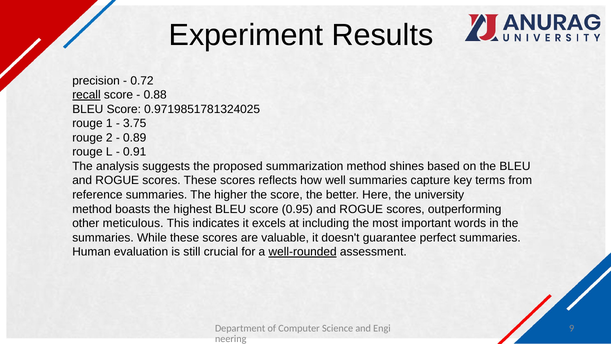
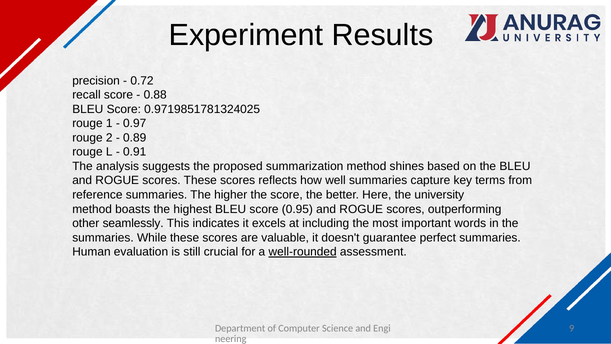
recall underline: present -> none (86, 95)
3.75: 3.75 -> 0.97 (135, 123)
meticulous: meticulous -> seamlessly (133, 223)
